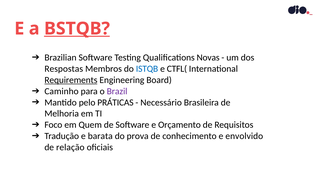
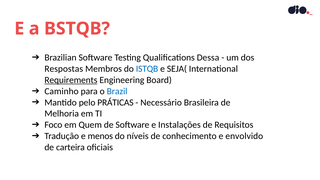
BSTQB underline: present -> none (77, 29)
Novas: Novas -> Dessa (208, 58)
CTFL(: CTFL( -> SEJA( (177, 69)
Brazil colour: purple -> blue (117, 91)
Orçamento: Orçamento -> Instalações (179, 125)
barata: barata -> menos (100, 136)
prova: prova -> níveis (138, 136)
relação: relação -> carteira (70, 147)
